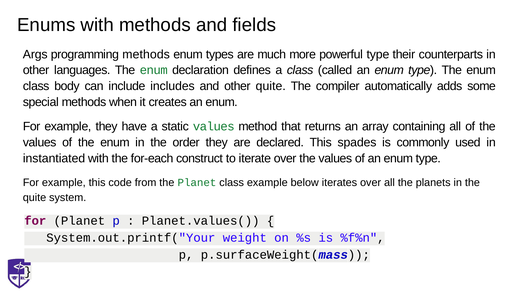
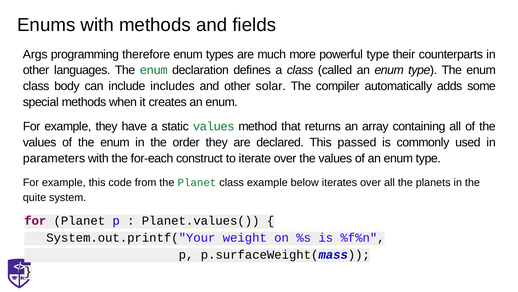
programming methods: methods -> therefore (146, 54)
other quite: quite -> solar (271, 86)
spades: spades -> passed (357, 142)
instantiated: instantiated -> parameters (54, 158)
